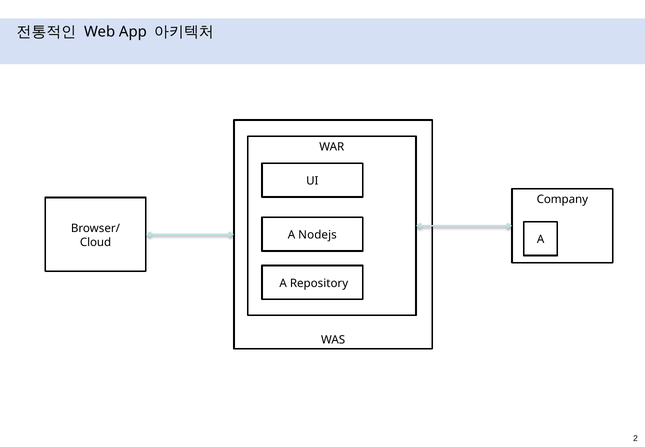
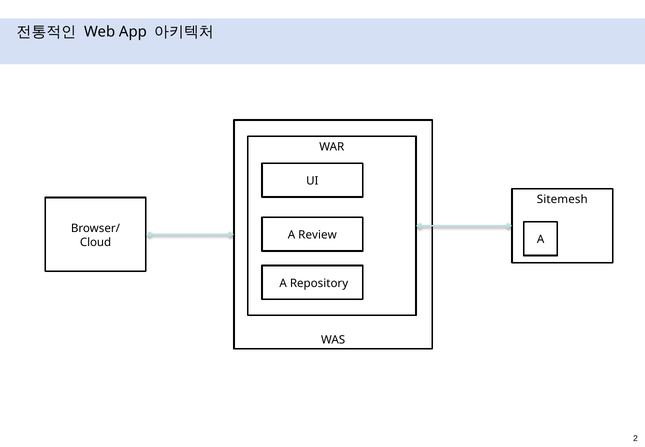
Company: Company -> Sitemesh (562, 199)
Nodejs: Nodejs -> Review (318, 235)
